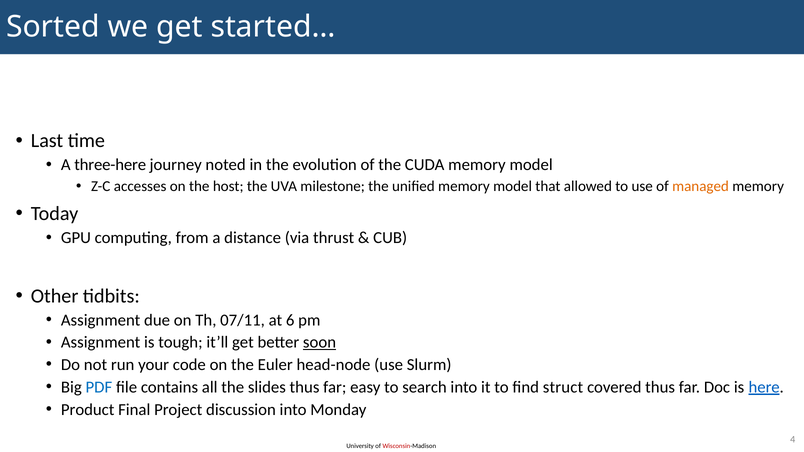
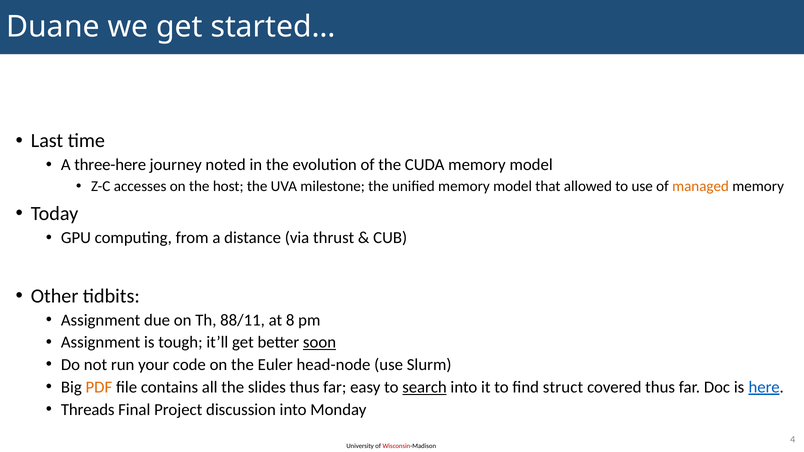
Sorted: Sorted -> Duane (53, 27)
07/11: 07/11 -> 88/11 (243, 320)
6: 6 -> 8 (290, 320)
PDF colour: blue -> orange (99, 387)
search underline: none -> present (425, 387)
Product: Product -> Threads (88, 410)
